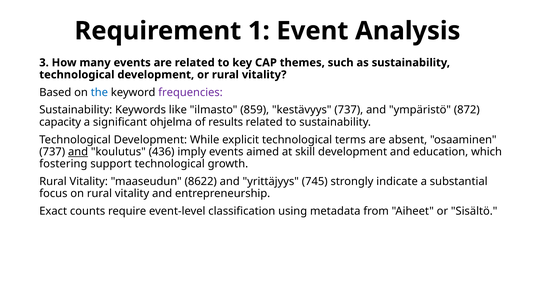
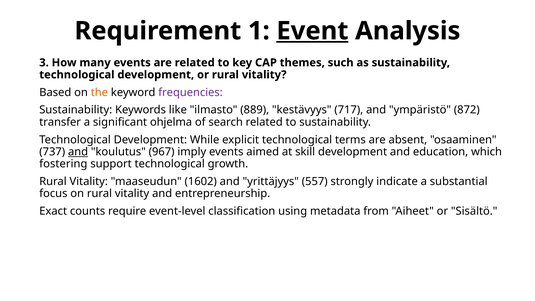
Event underline: none -> present (312, 31)
the colour: blue -> orange (99, 92)
859: 859 -> 889 (255, 110)
kestävyys 737: 737 -> 717 (349, 110)
capacity: capacity -> transfer (60, 122)
results: results -> search (226, 122)
436: 436 -> 967 (162, 152)
8622: 8622 -> 1602 (201, 181)
745: 745 -> 557 (315, 181)
